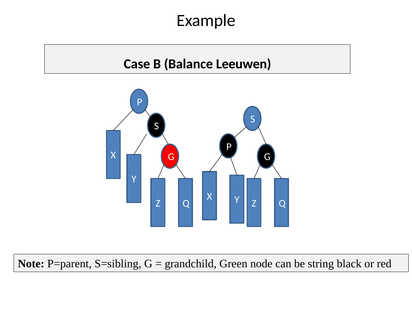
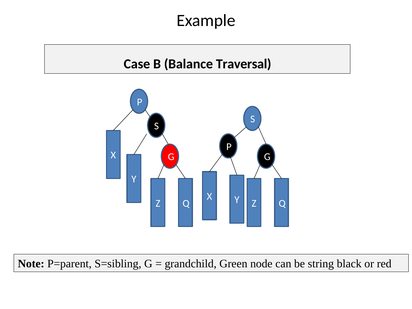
Leeuwen: Leeuwen -> Traversal (244, 64)
